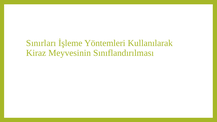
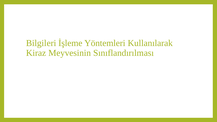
Sınırları: Sınırları -> Bilgileri (41, 43)
